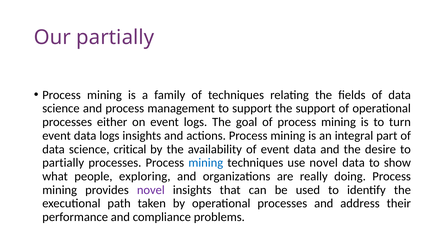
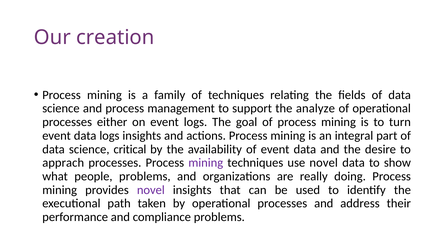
Our partially: partially -> creation (115, 37)
the support: support -> analyze (315, 108)
partially: partially -> apprach (63, 162)
mining colour: blue -> purple (206, 162)
people exploring: exploring -> problems (145, 176)
